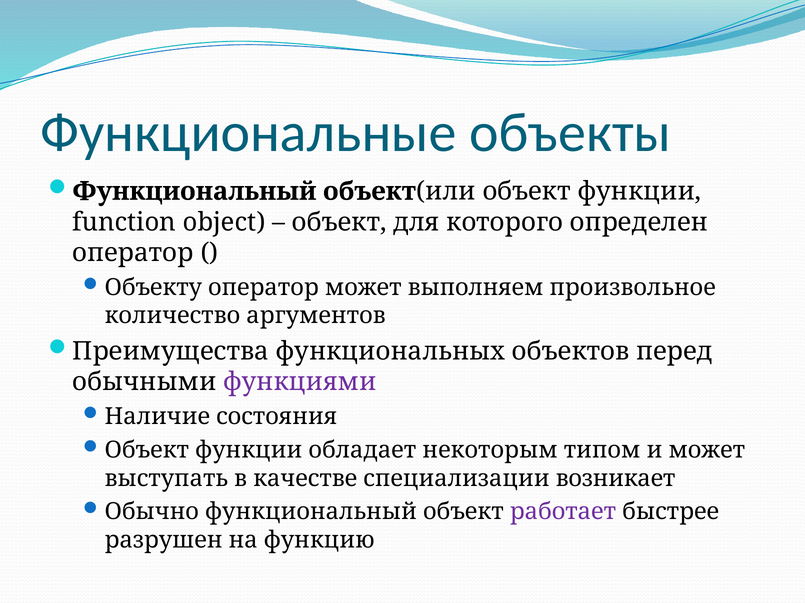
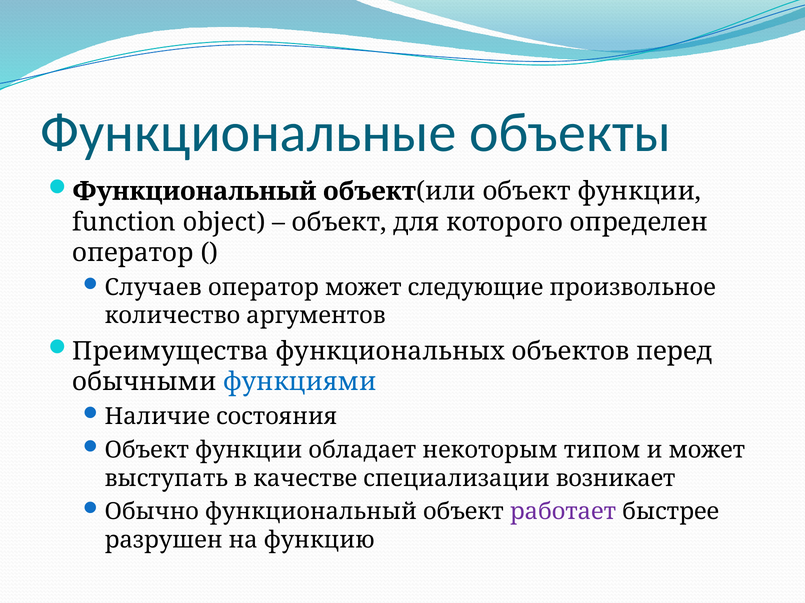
Объекту: Объекту -> Случаев (153, 288)
выполняем: выполняем -> следующие (476, 288)
функциями colour: purple -> blue (300, 382)
